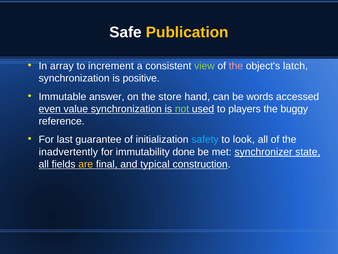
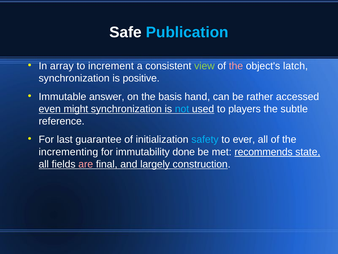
Publication colour: yellow -> light blue (187, 32)
store: store -> basis (170, 96)
words: words -> rather (260, 96)
value: value -> might (76, 109)
not colour: light green -> light blue (182, 109)
buggy: buggy -> subtle (294, 109)
look: look -> ever (244, 139)
inadvertently: inadvertently -> incrementing (68, 152)
synchronizer: synchronizer -> recommends (264, 152)
are colour: yellow -> pink (86, 164)
typical: typical -> largely (155, 164)
